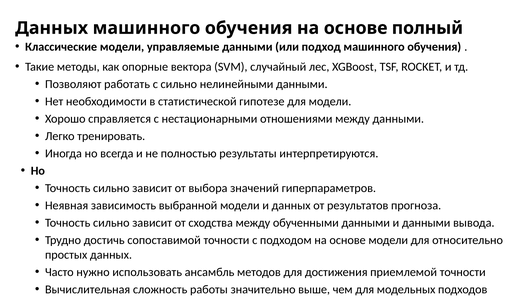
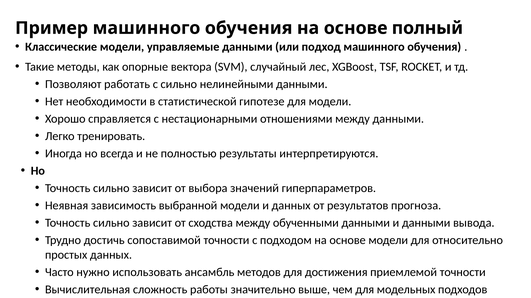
Данных: Данных -> Пример (52, 28)
